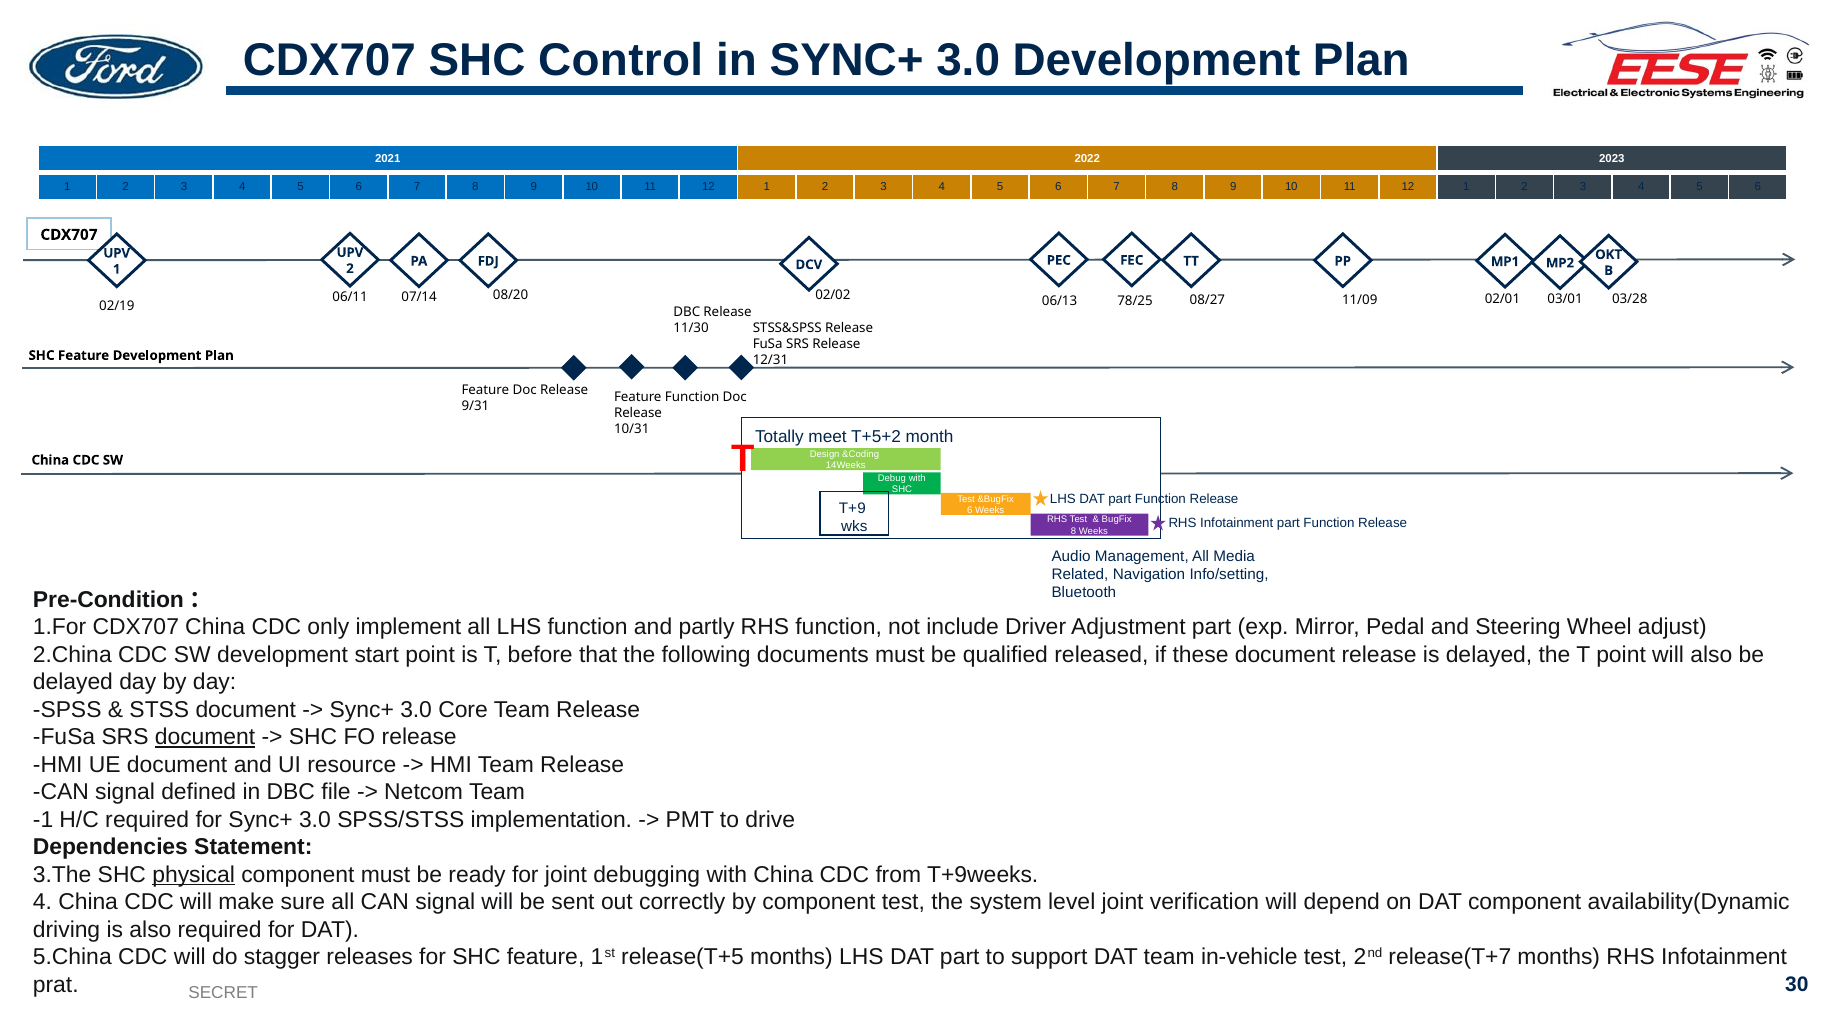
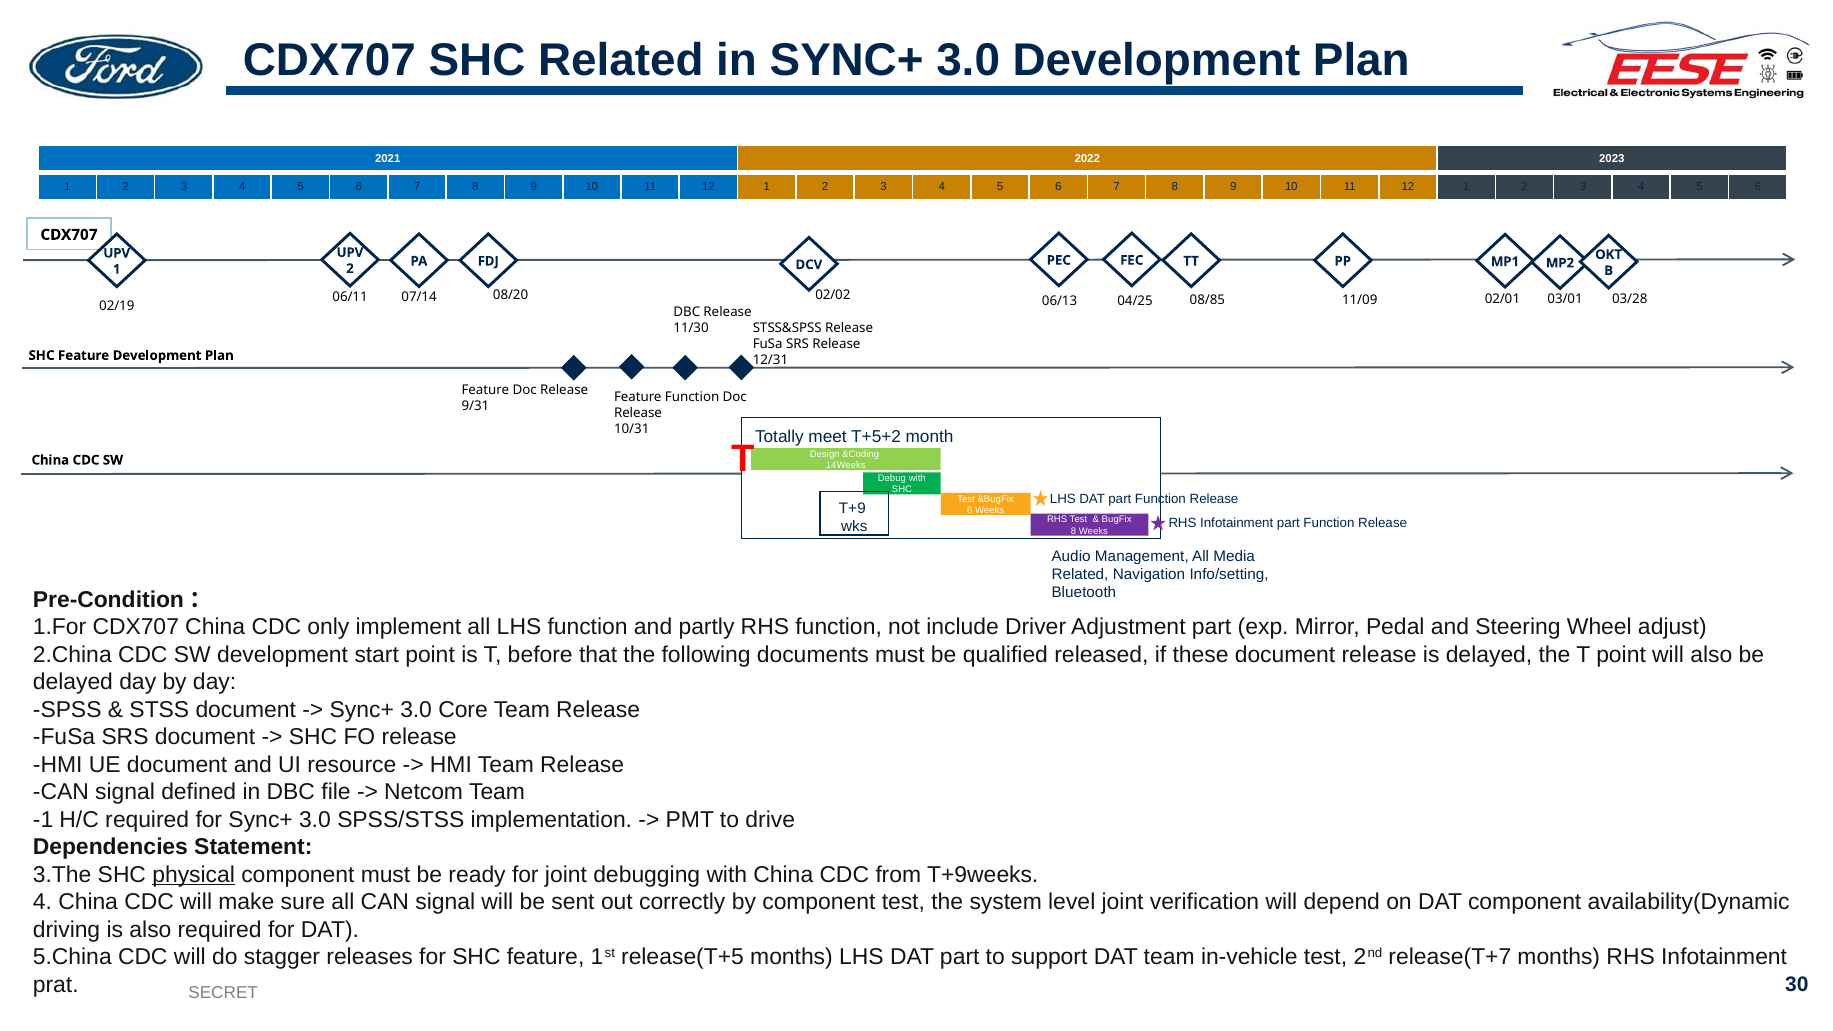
SHC Control: Control -> Related (621, 60)
08/27: 08/27 -> 08/85 (1207, 300)
78/25: 78/25 -> 04/25 (1135, 301)
document underline: present -> none (205, 737)
